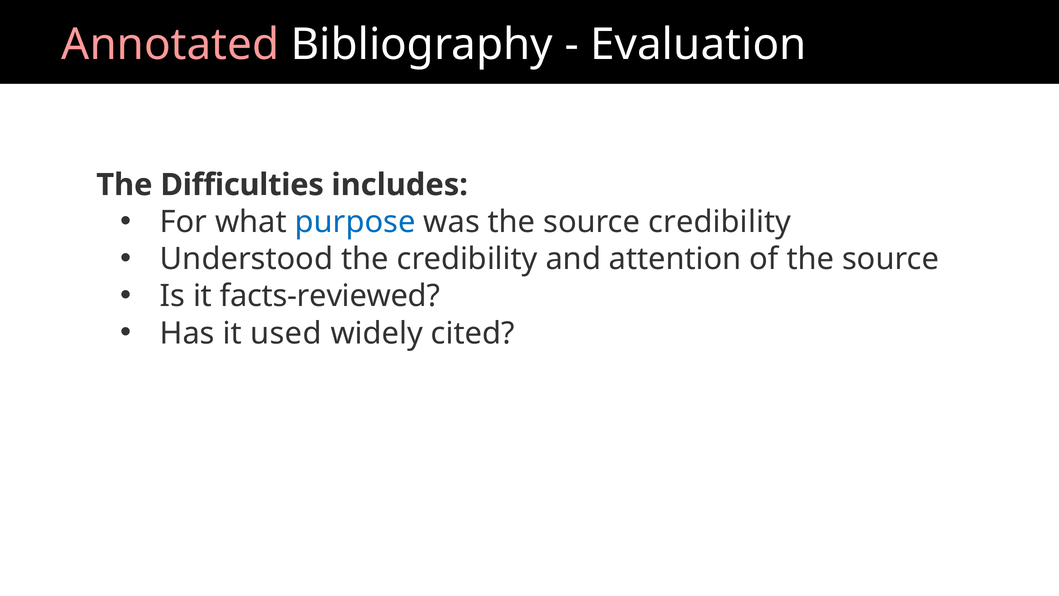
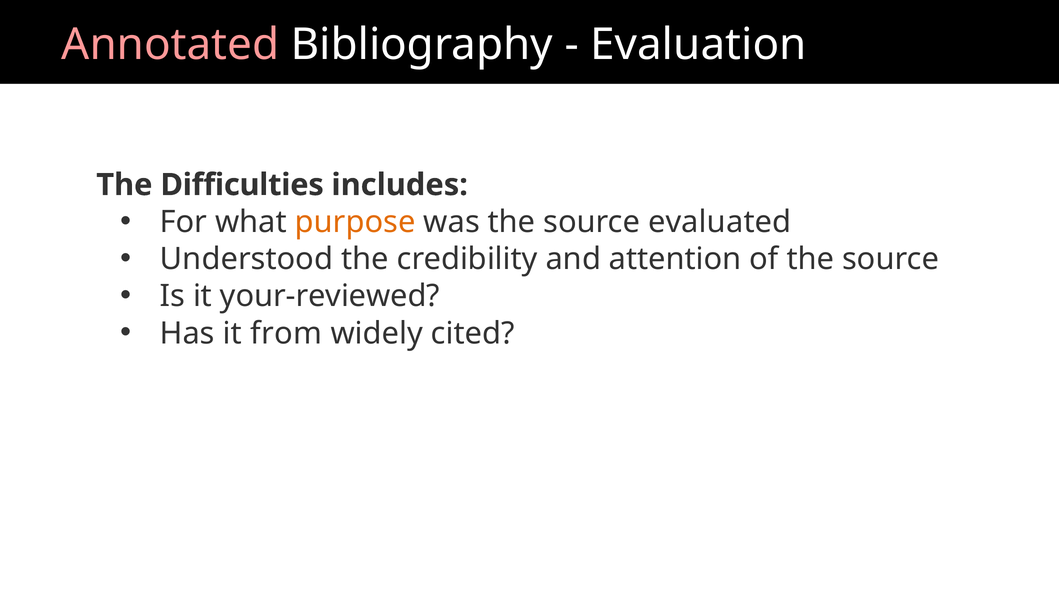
purpose colour: blue -> orange (355, 222)
source credibility: credibility -> evaluated (720, 222)
facts-reviewed: facts-reviewed -> your-reviewed (330, 296)
used: used -> from (286, 333)
